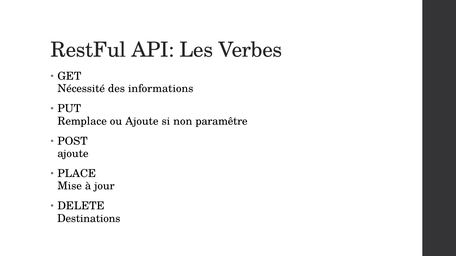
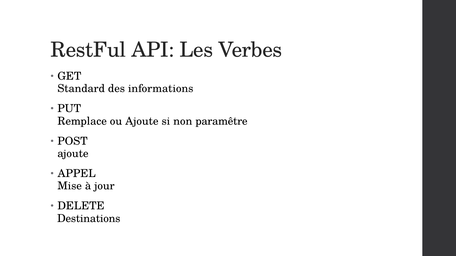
Nécessité: Nécessité -> Standard (81, 89)
PLACE: PLACE -> APPEL (77, 174)
